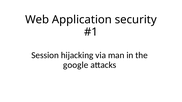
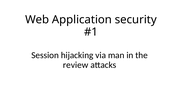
google: google -> review (76, 65)
